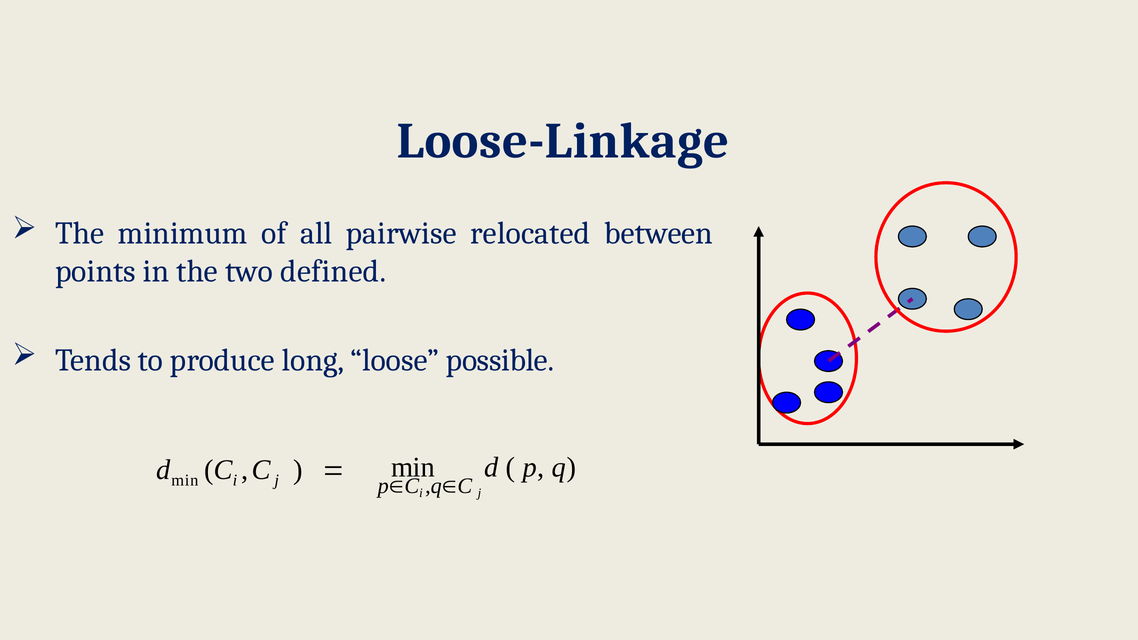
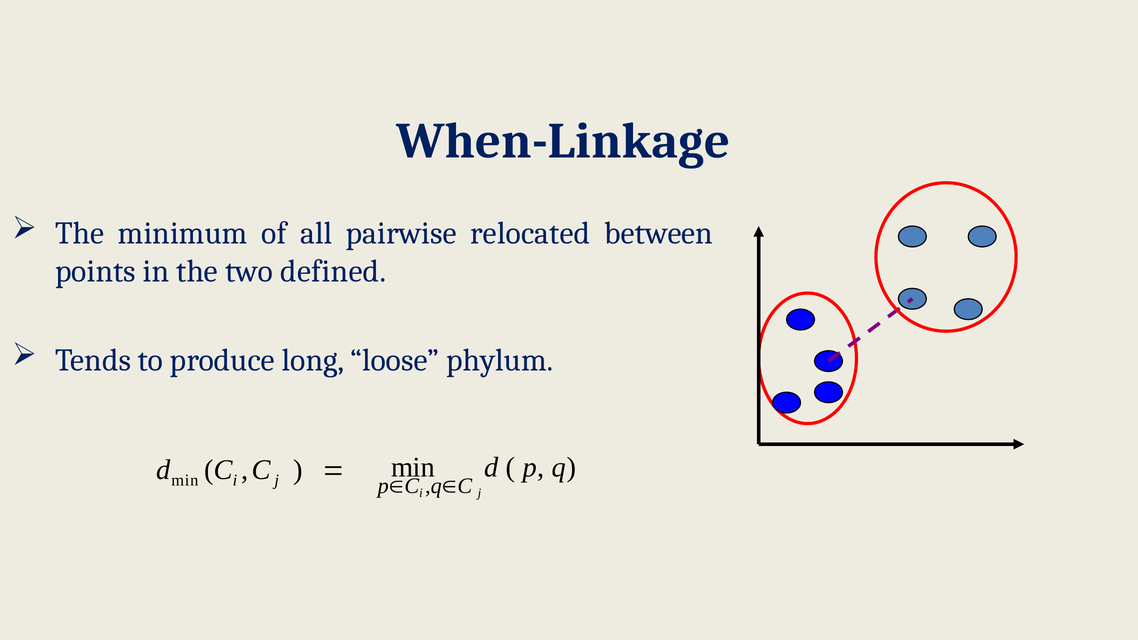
Loose-Linkage: Loose-Linkage -> When-Linkage (563, 141)
possible: possible -> phylum (500, 360)
